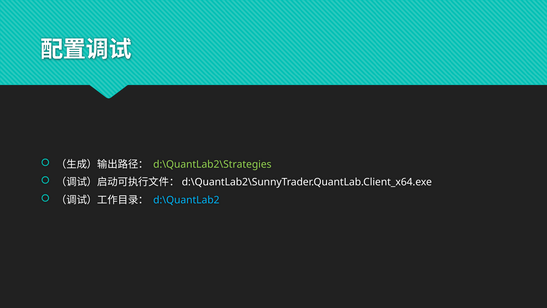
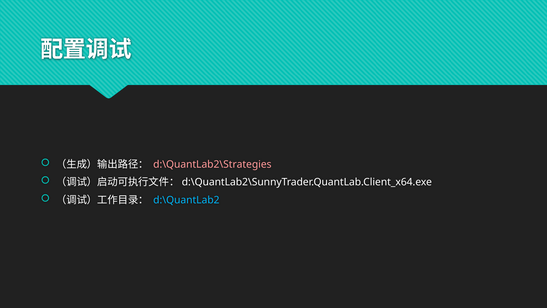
d:\QuantLab2\Strategies colour: light green -> pink (212, 164)
